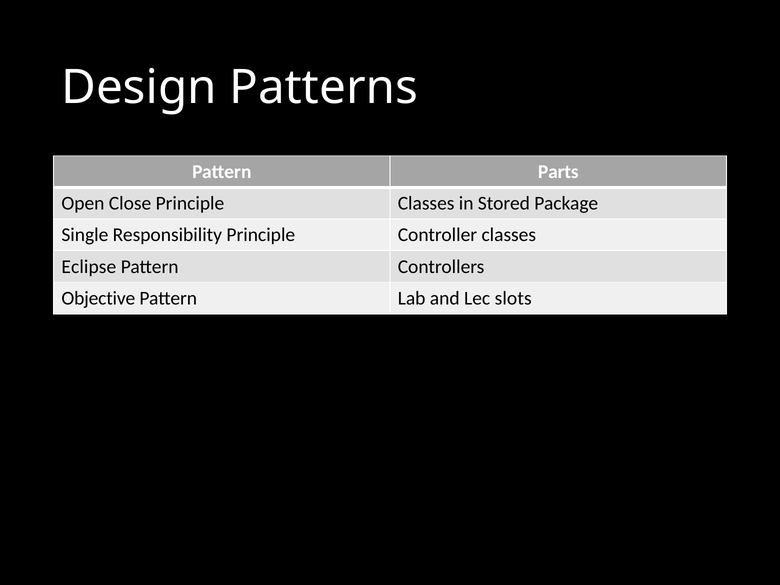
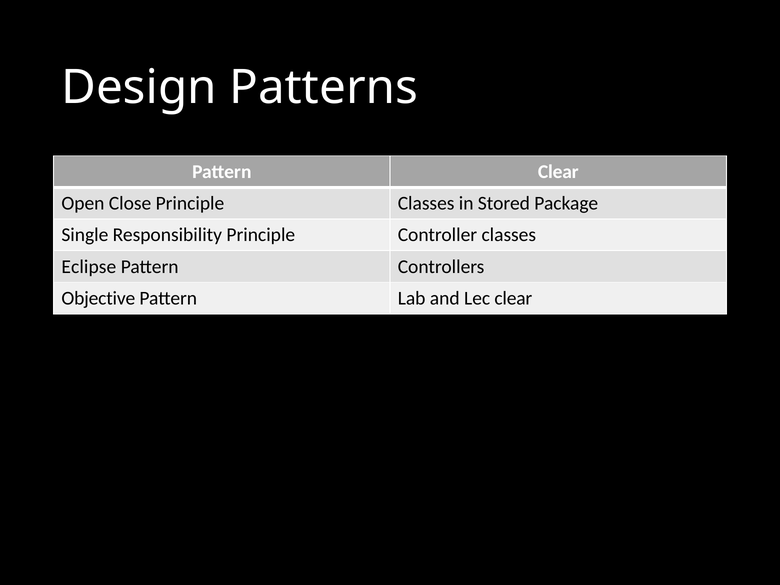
Pattern Parts: Parts -> Clear (558, 172)
Lec slots: slots -> clear (513, 298)
